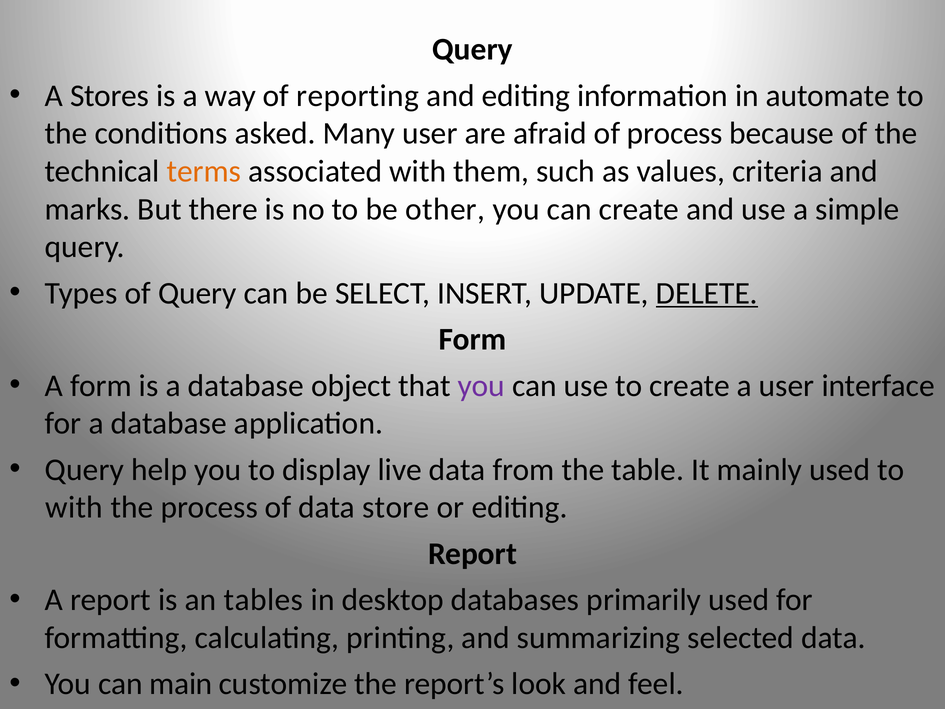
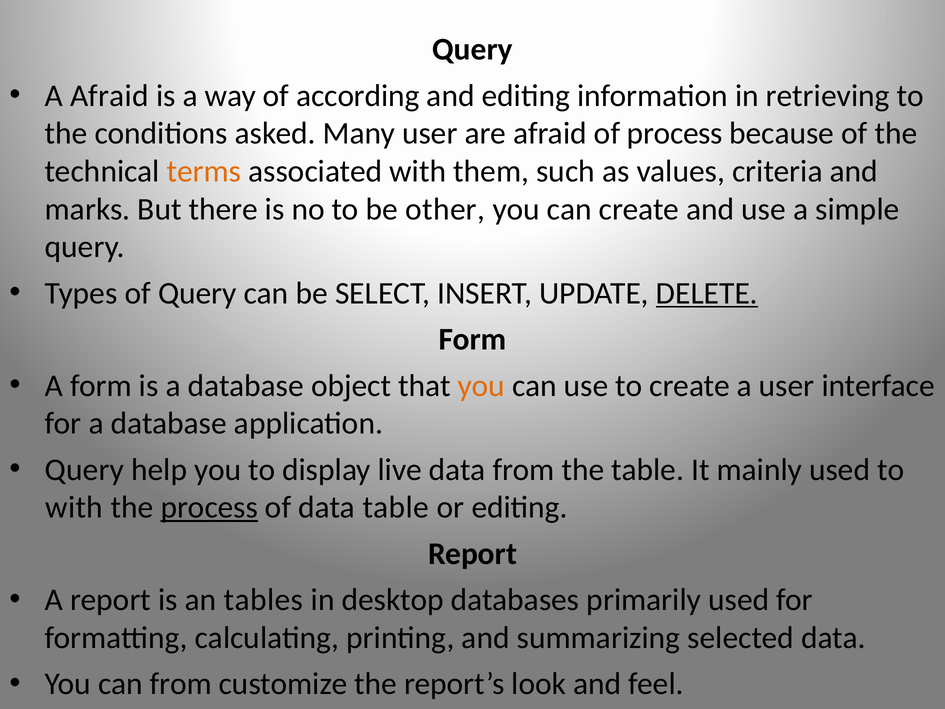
A Stores: Stores -> Afraid (109, 96)
reporting: reporting -> according (358, 96)
automate: automate -> retrieving (828, 96)
you colour: purple -> orange (481, 385)
process underline: none -> present (209, 507)
data store: store -> table (396, 507)
can main: main -> from (181, 684)
